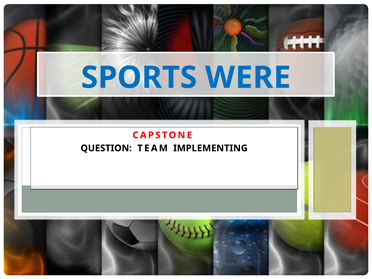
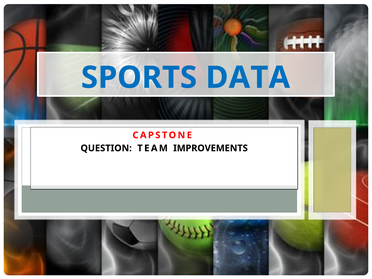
WERE: WERE -> DATA (248, 78)
IMPLEMENTING: IMPLEMENTING -> IMPROVEMENTS (211, 148)
